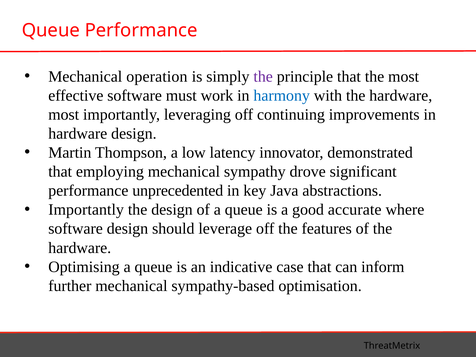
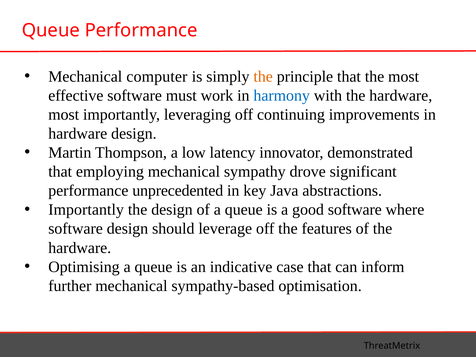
operation: operation -> computer (157, 76)
the colour: purple -> orange (263, 76)
good accurate: accurate -> software (355, 210)
